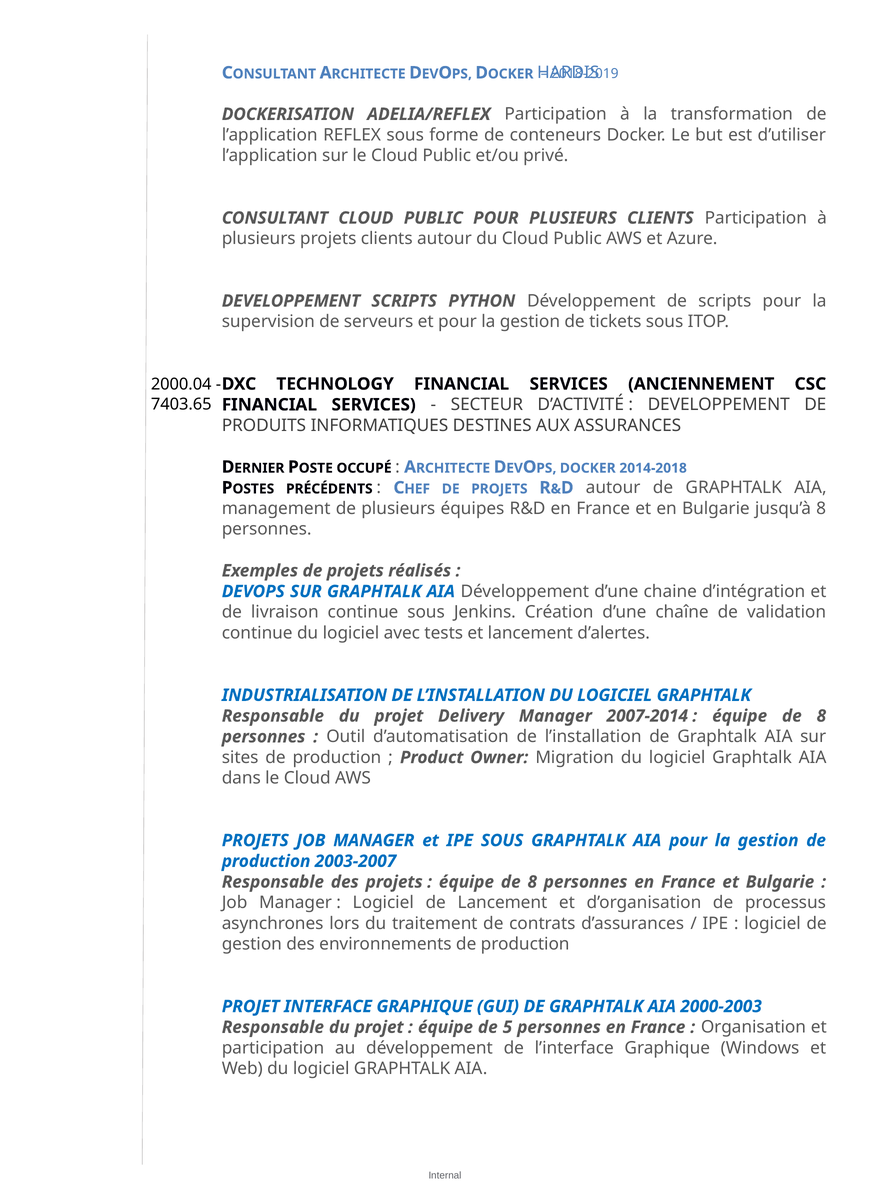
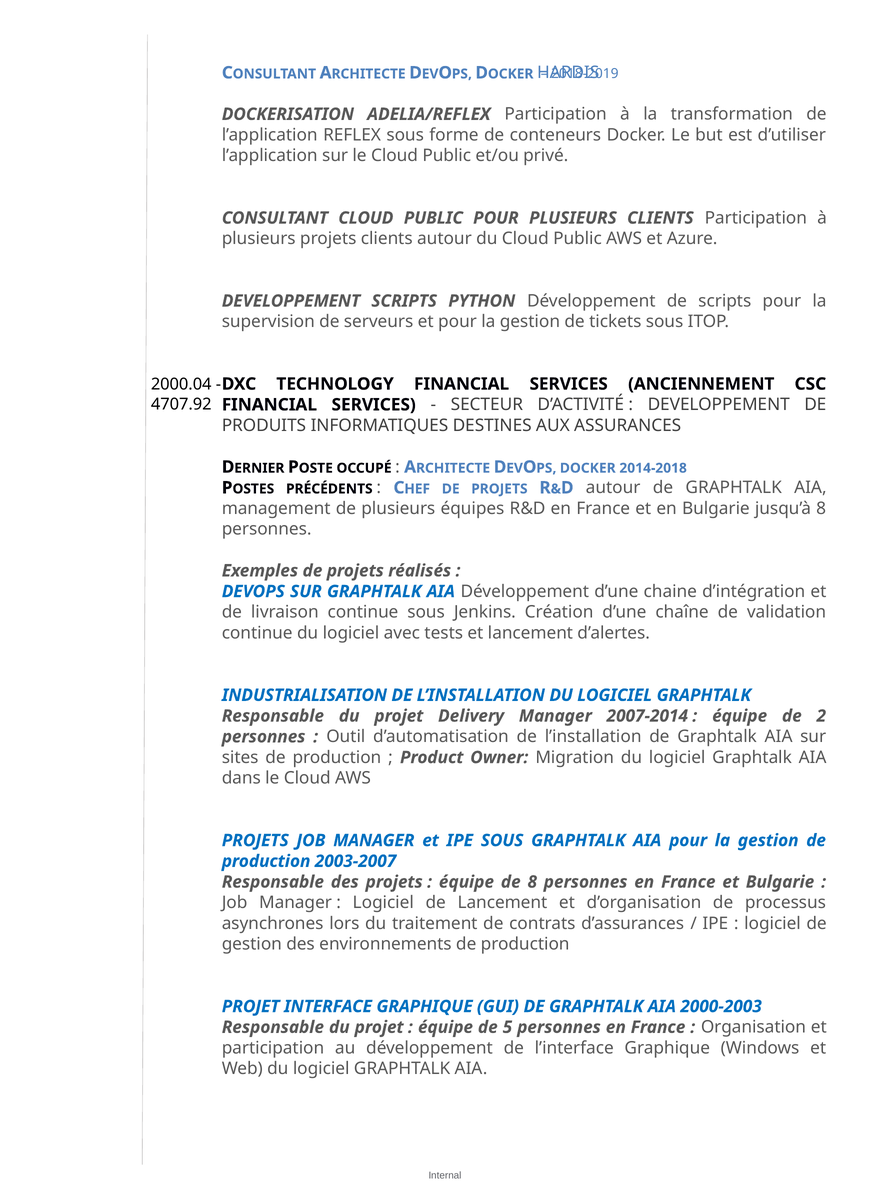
7403.65: 7403.65 -> 4707.92 (181, 404)
8: 8 -> 2 (821, 716)
